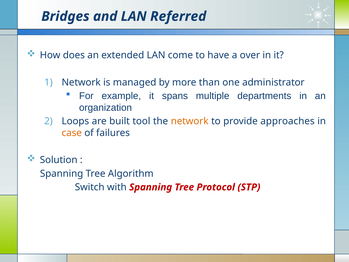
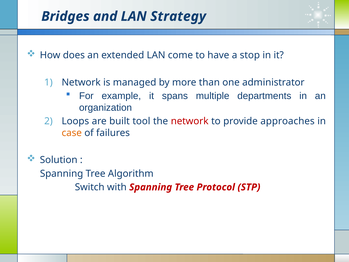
Referred: Referred -> Strategy (178, 16)
over: over -> stop (250, 55)
network colour: orange -> red (190, 121)
